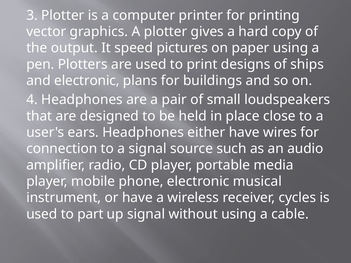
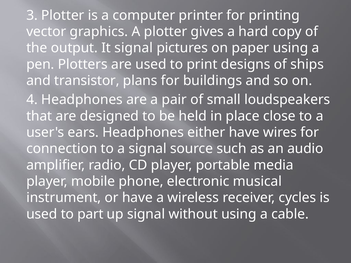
It speed: speed -> signal (134, 48)
and electronic: electronic -> transistor (87, 81)
